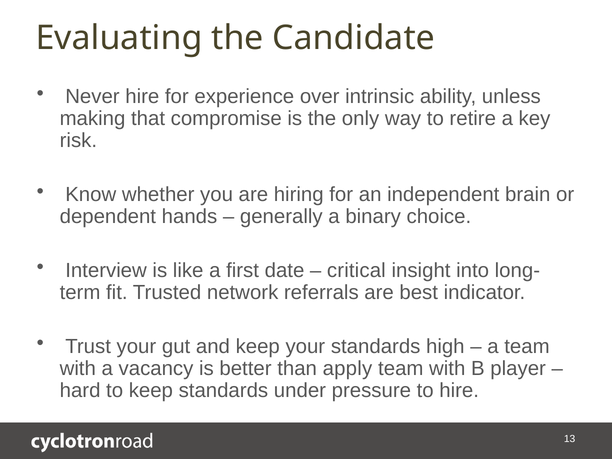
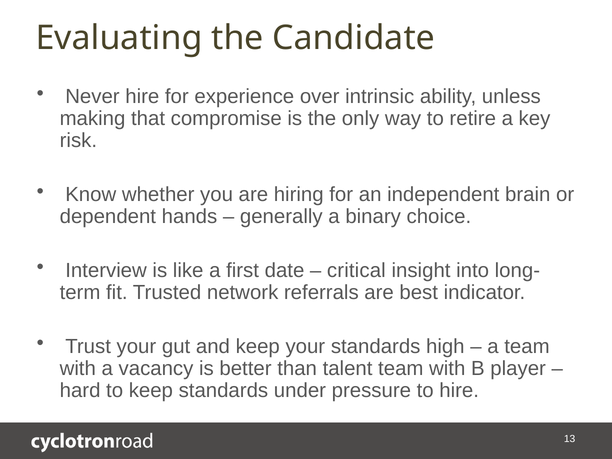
apply: apply -> talent (348, 368)
